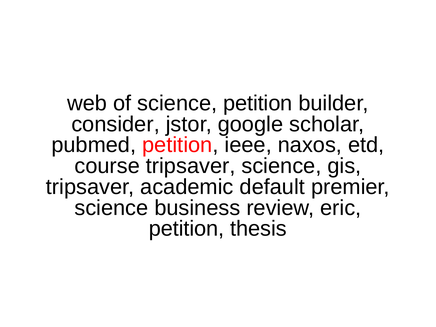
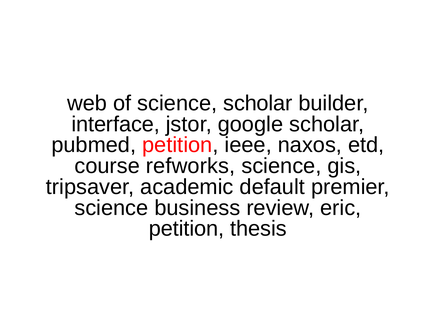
science petition: petition -> scholar (258, 103)
consider: consider -> interface (116, 124)
course tripsaver: tripsaver -> refworks (191, 166)
